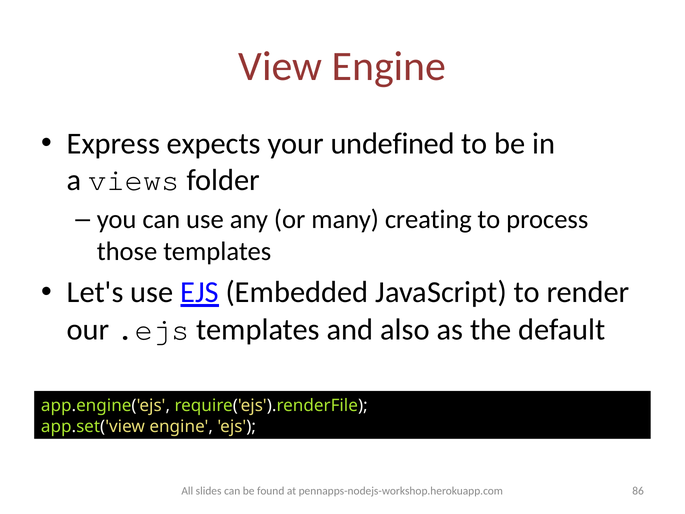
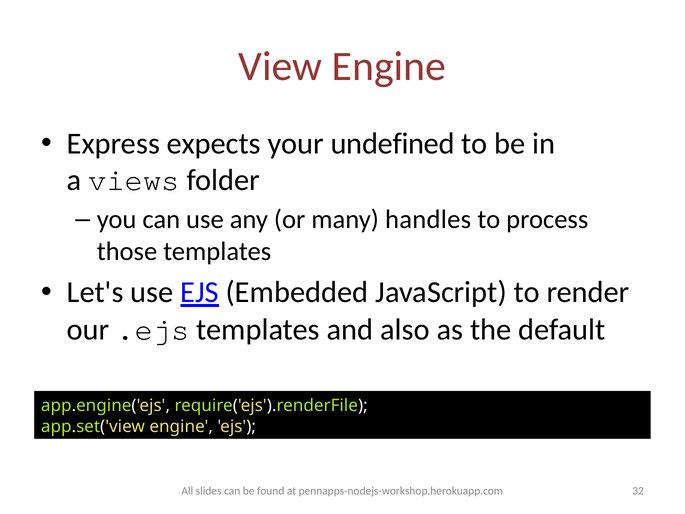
creating: creating -> handles (428, 220)
86: 86 -> 32 (638, 491)
